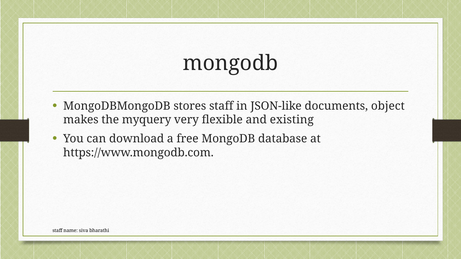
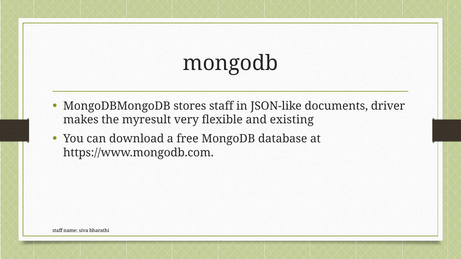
object: object -> driver (388, 106)
myquery: myquery -> myresult (147, 120)
